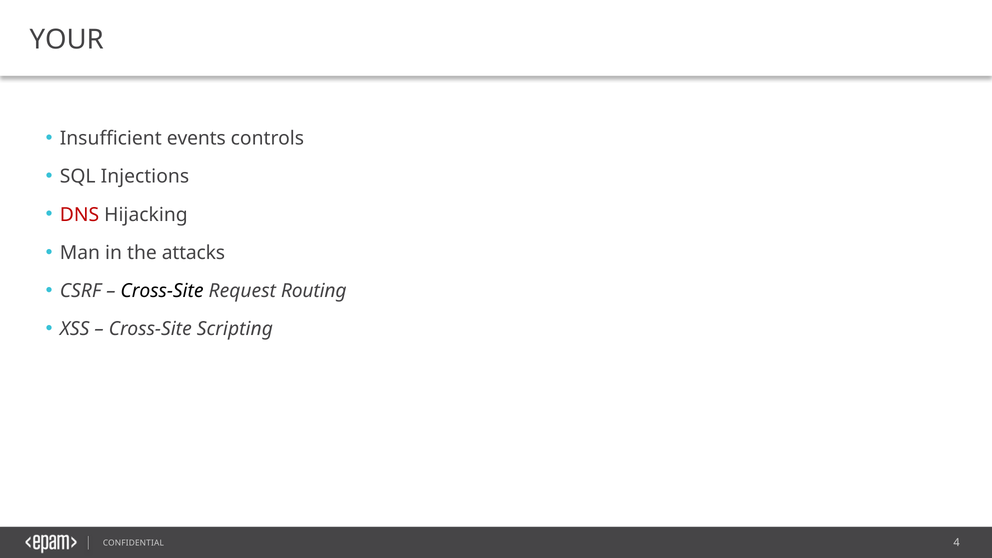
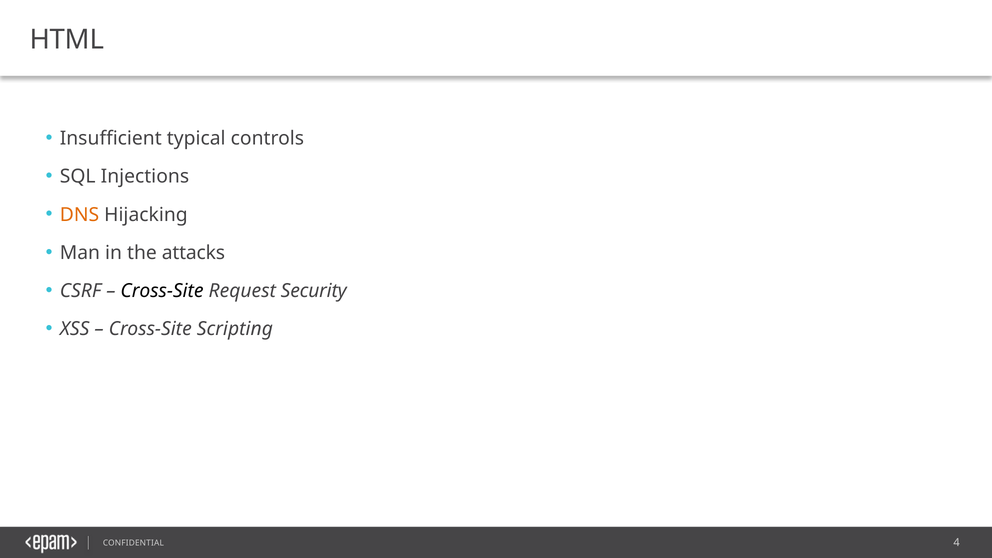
YOUR: YOUR -> HTML (67, 40)
events: events -> typical (196, 138)
DNS colour: red -> orange (80, 215)
Routing: Routing -> Security (314, 291)
